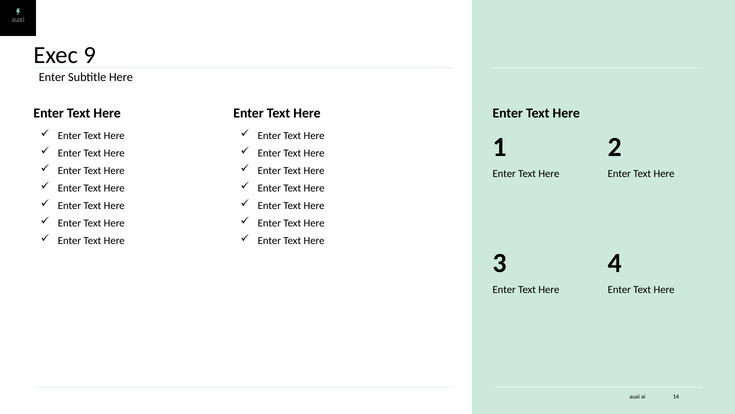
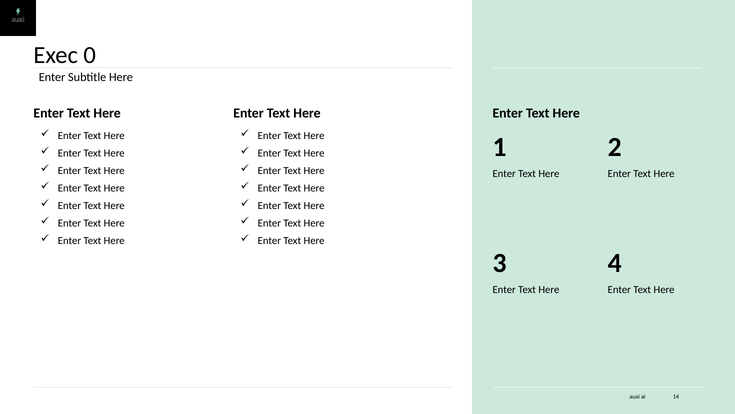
9: 9 -> 0 (90, 55)
